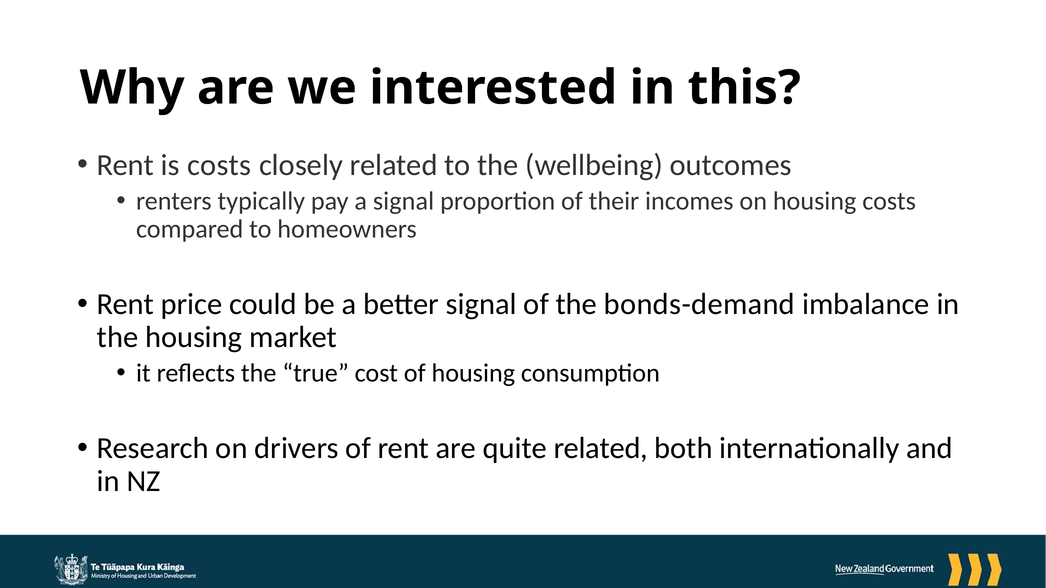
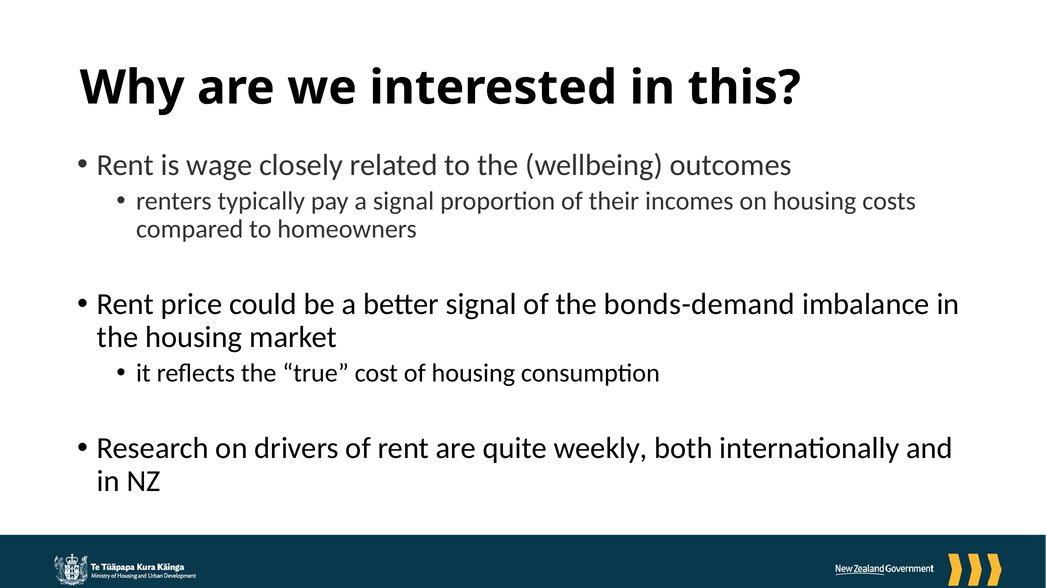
is costs: costs -> wage (219, 165)
quite related: related -> weekly (601, 449)
